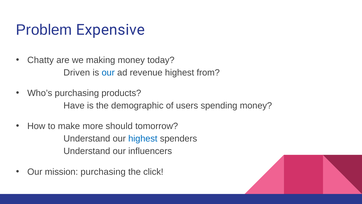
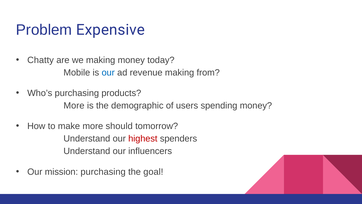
Driven: Driven -> Mobile (77, 72)
revenue highest: highest -> making (180, 72)
Have: Have -> More (74, 105)
highest colour: blue -> red (143, 138)
click: click -> goal (153, 172)
